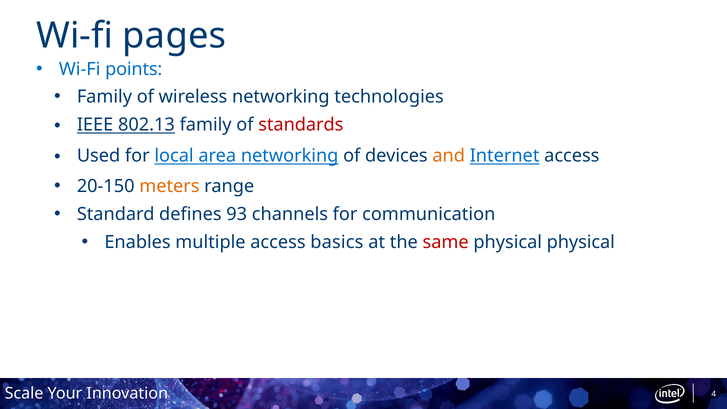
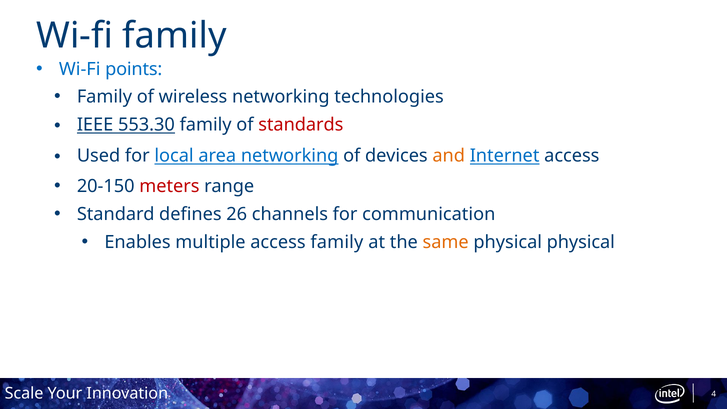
Wi-fi pages: pages -> family (175, 36)
802.13: 802.13 -> 553.30 (146, 125)
meters colour: orange -> red (169, 186)
93: 93 -> 26 (237, 214)
access basics: basics -> family (337, 242)
same colour: red -> orange (446, 242)
